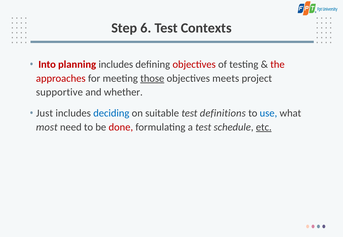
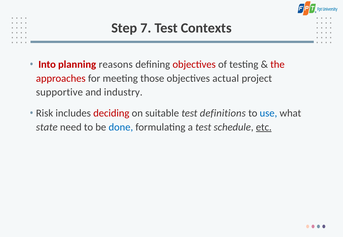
6: 6 -> 7 (146, 28)
planning includes: includes -> reasons (116, 65)
those underline: present -> none (152, 79)
meets: meets -> actual (226, 79)
whether: whether -> industry (123, 92)
Just: Just -> Risk (45, 113)
deciding colour: blue -> red (111, 113)
most: most -> state (47, 127)
done colour: red -> blue (121, 127)
